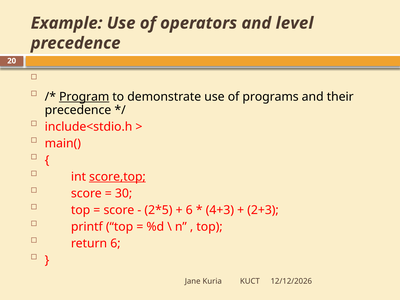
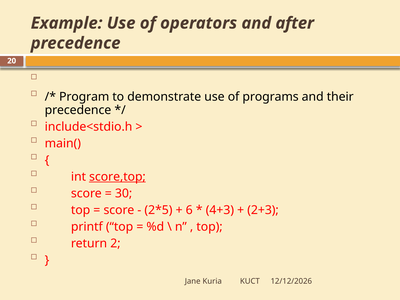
level: level -> after (295, 23)
Program underline: present -> none (84, 97)
return 6: 6 -> 2 (115, 244)
